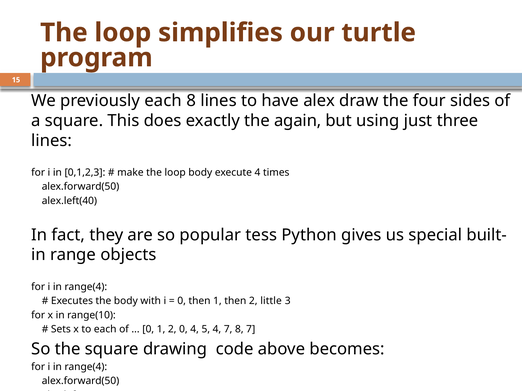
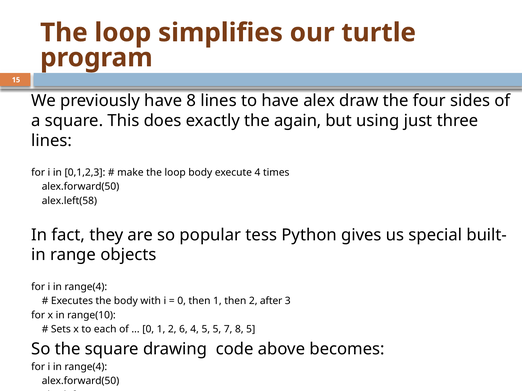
previously each: each -> have (163, 101)
alex.left(40: alex.left(40 -> alex.left(58 (69, 201)
little: little -> after (271, 301)
2 0: 0 -> 6 (183, 330)
5 4: 4 -> 5 (217, 330)
8 7: 7 -> 5 (251, 330)
